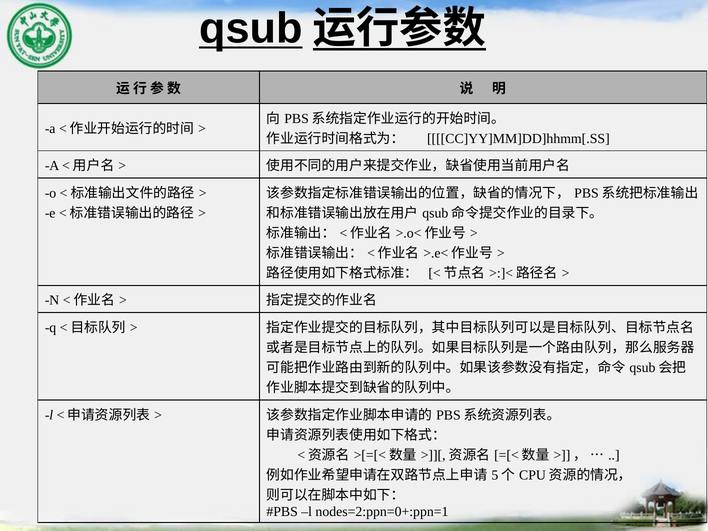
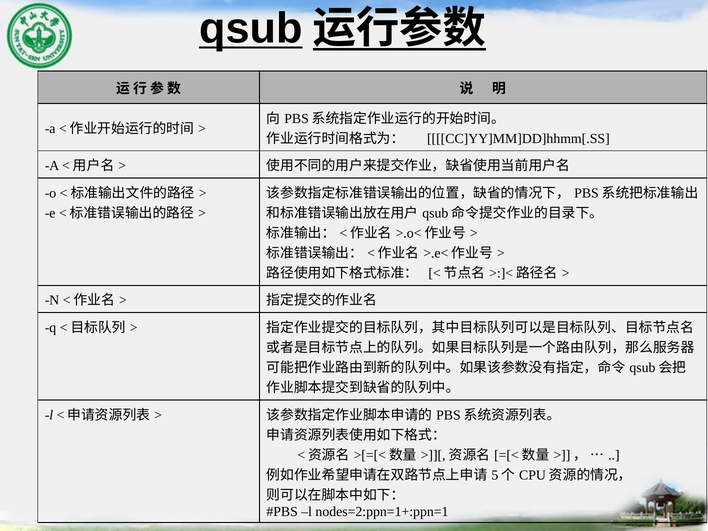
nodes=2:ppn=0+:ppn=1: nodes=2:ppn=0+:ppn=1 -> nodes=2:ppn=1+:ppn=1 (382, 512)
